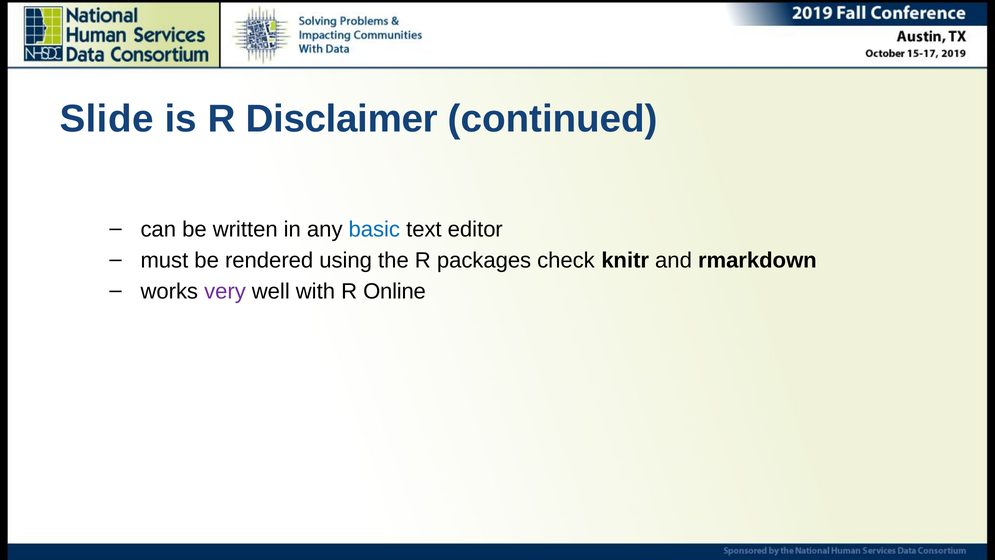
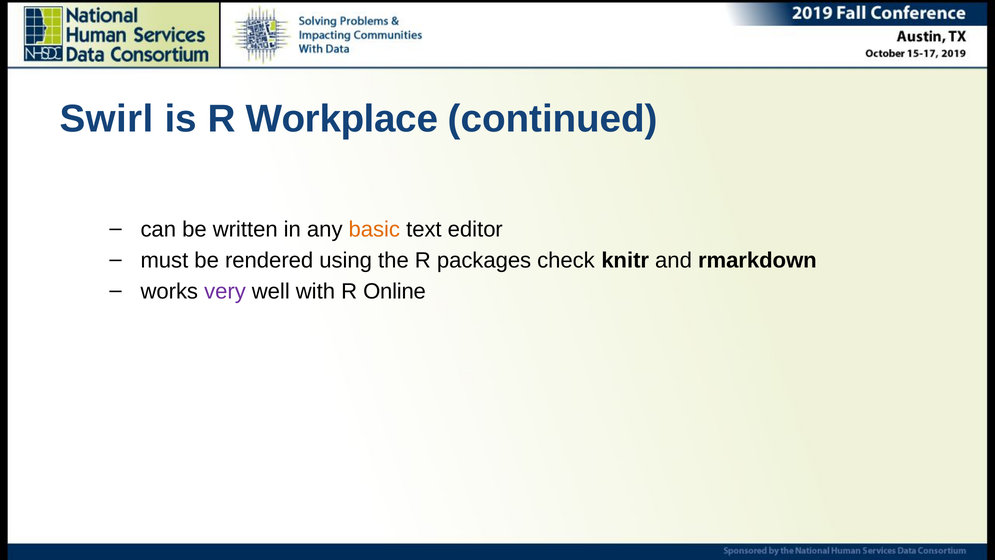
Slide: Slide -> Swirl (107, 119)
Disclaimer: Disclaimer -> Workplace (342, 119)
basic colour: blue -> orange (374, 229)
